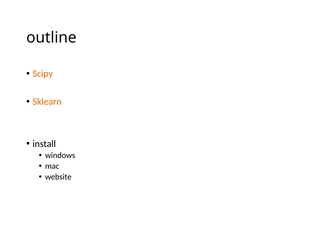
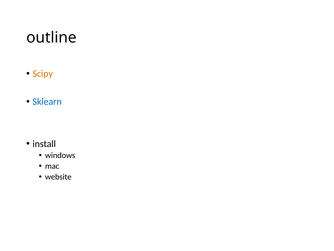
Sklearn colour: orange -> blue (47, 102)
